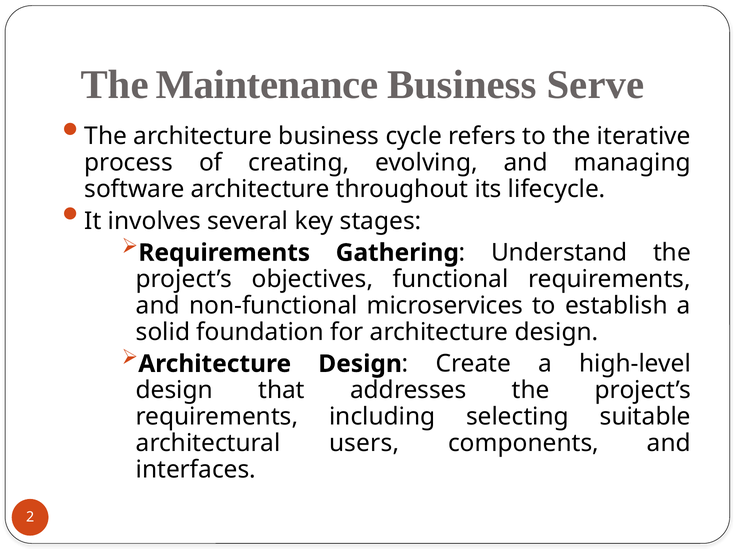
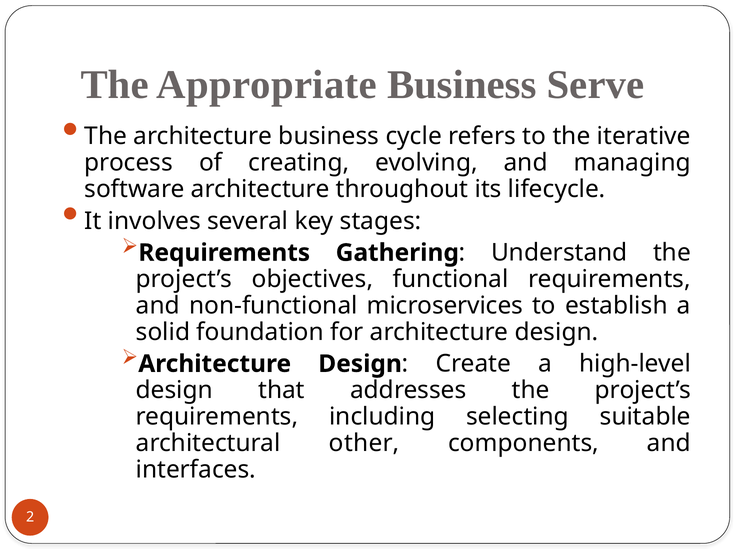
Maintenance: Maintenance -> Appropriate (267, 85)
users: users -> other (364, 443)
